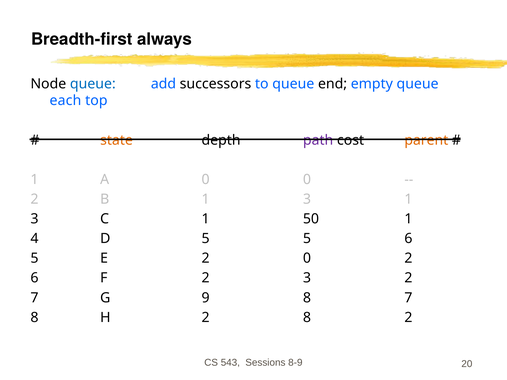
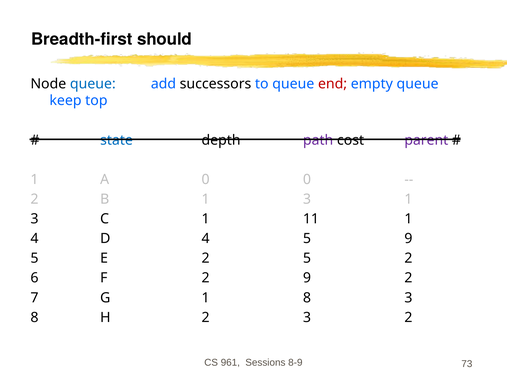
always: always -> should (165, 39)
end colour: black -> red (333, 84)
each: each -> keep (65, 101)
state colour: orange -> blue (117, 140)
parent colour: orange -> purple (426, 140)
50: 50 -> 11 (311, 219)
D 5: 5 -> 4 (206, 239)
5 6: 6 -> 9 (408, 239)
2 0: 0 -> 5 (307, 258)
2 3: 3 -> 9 (307, 278)
G 9: 9 -> 1 (206, 298)
8 7: 7 -> 3 (408, 298)
2 8: 8 -> 3 (307, 318)
543: 543 -> 961 (230, 363)
20: 20 -> 73 (467, 364)
